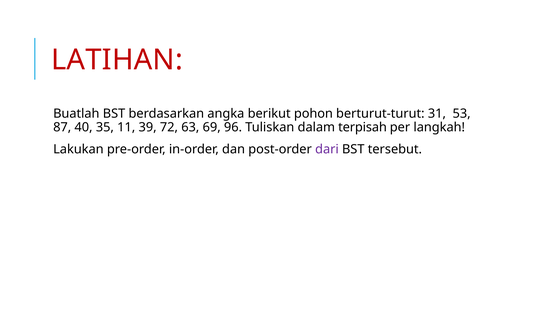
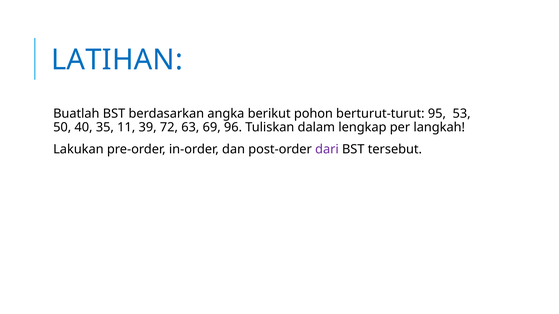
LATIHAN colour: red -> blue (117, 60)
31: 31 -> 95 (437, 114)
87: 87 -> 50 (62, 128)
terpisah: terpisah -> lengkap (362, 128)
